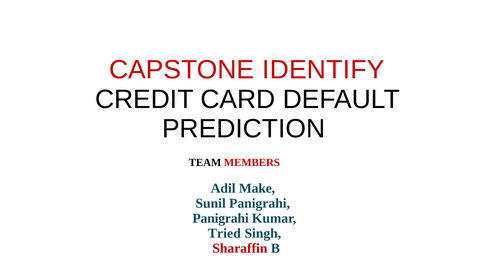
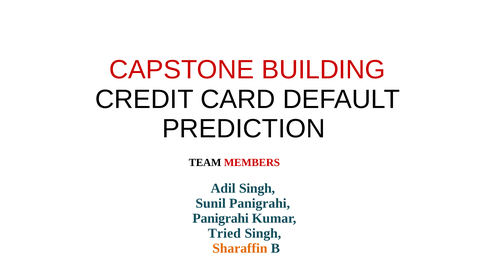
IDENTIFY: IDENTIFY -> BUILDING (323, 70)
Adil Make: Make -> Singh (257, 188)
Sharaffin colour: red -> orange (240, 249)
